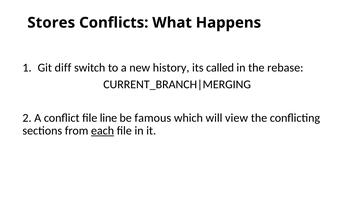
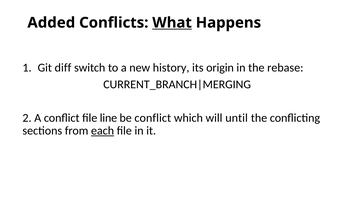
Stores: Stores -> Added (51, 23)
What underline: none -> present (172, 23)
called: called -> origin (220, 68)
be famous: famous -> conflict (153, 118)
view: view -> until (237, 118)
